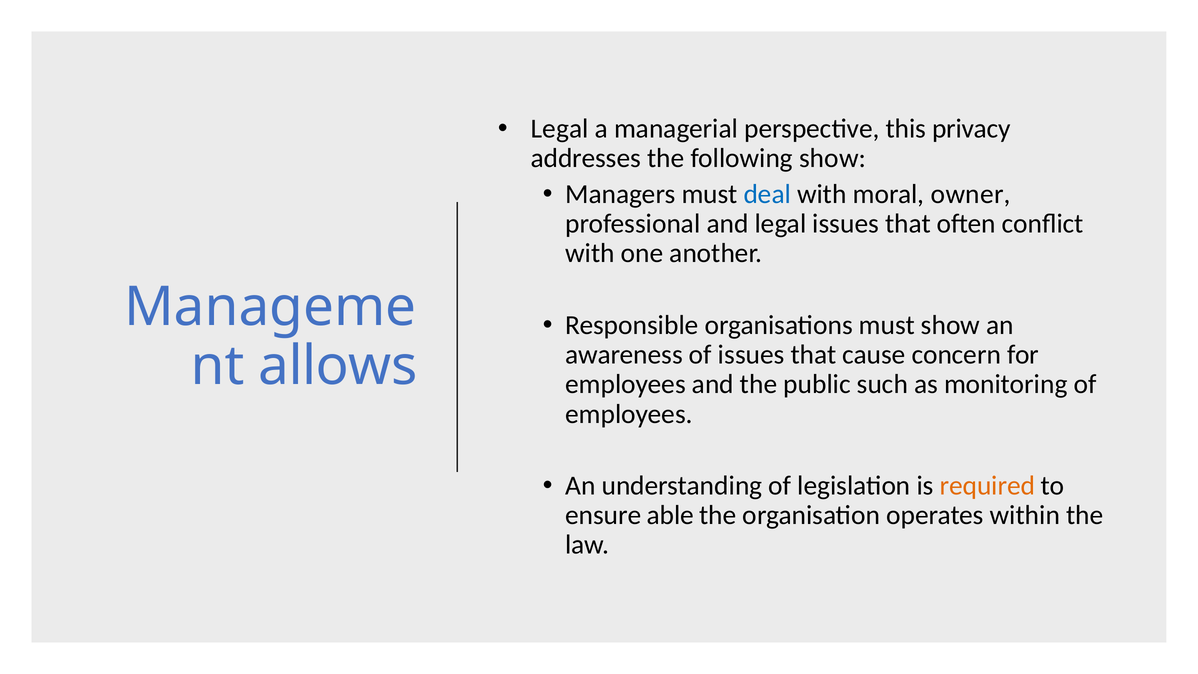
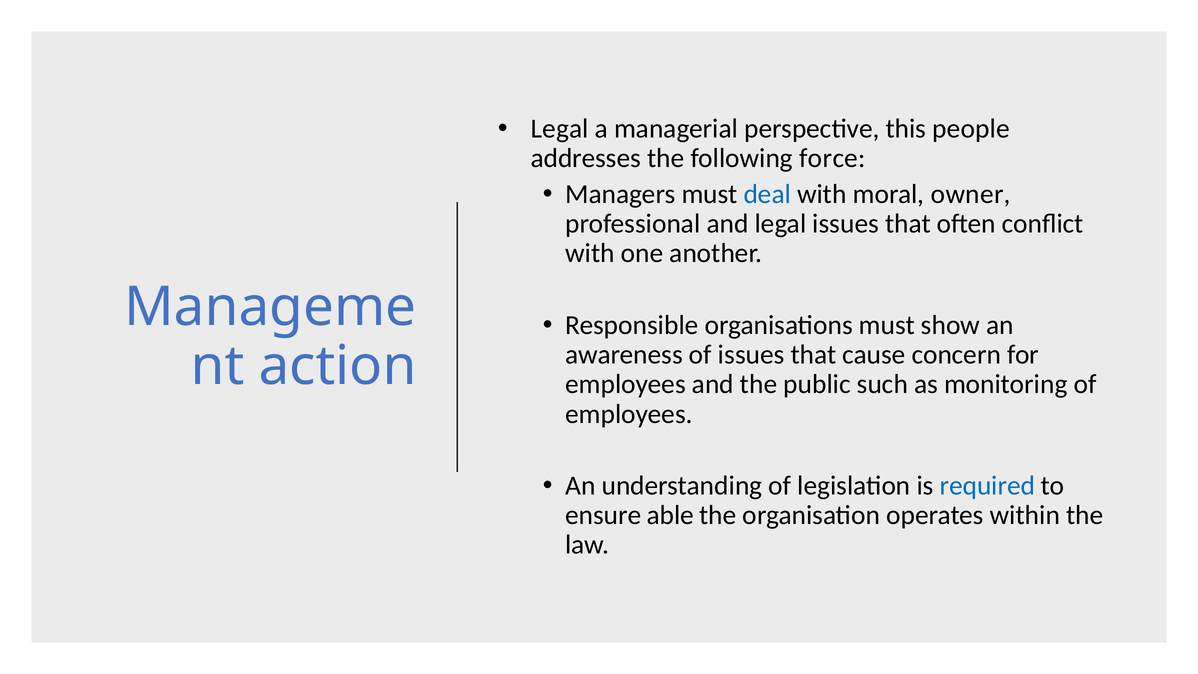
privacy: privacy -> people (971, 129)
following show: show -> force (832, 158)
allows: allows -> action (338, 366)
required colour: orange -> blue (987, 486)
